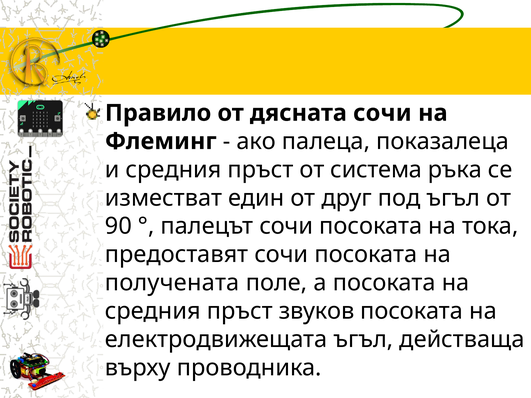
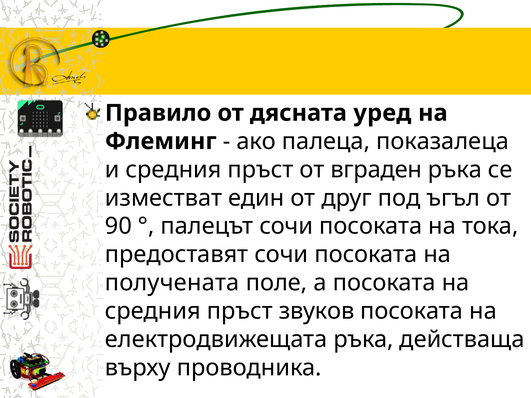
дясната сочи: сочи -> уред (382, 113)
система: система -> вграден (376, 170)
електродвижещата ъгъл: ъгъл -> ръка (363, 340)
